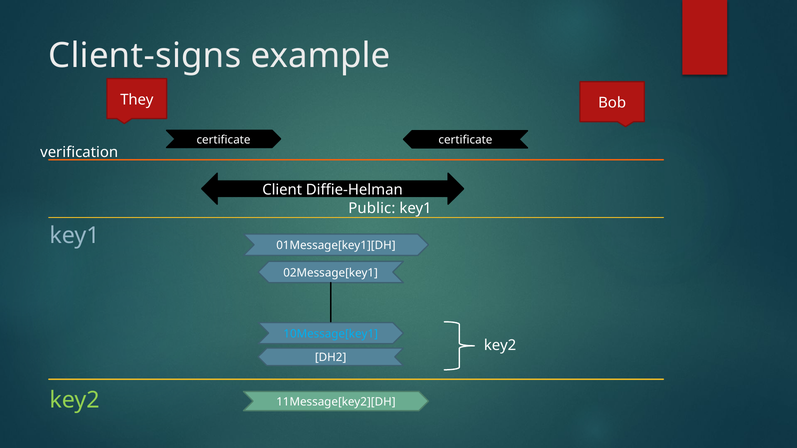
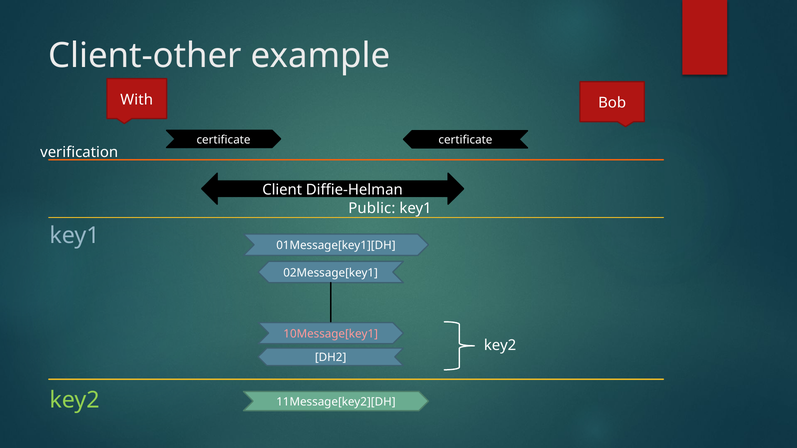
Client-signs: Client-signs -> Client-other (145, 56)
They: They -> With (137, 100)
10Message[key1 colour: light blue -> pink (331, 334)
